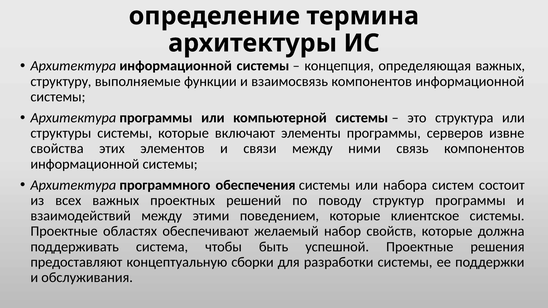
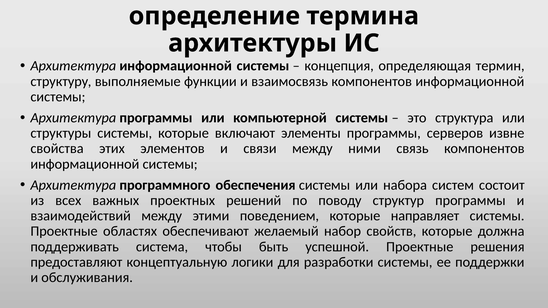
определяющая важных: важных -> термин (500, 66)
клиентское: клиентское -> направляет (425, 216)
сборки: сборки -> логики (252, 262)
